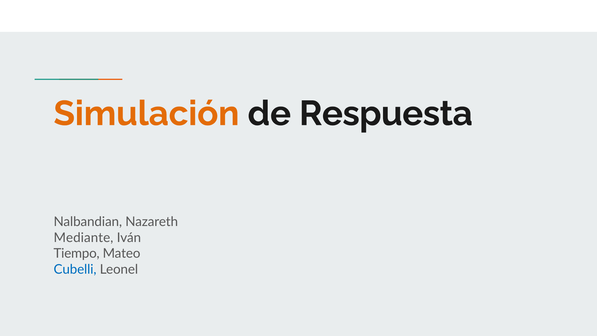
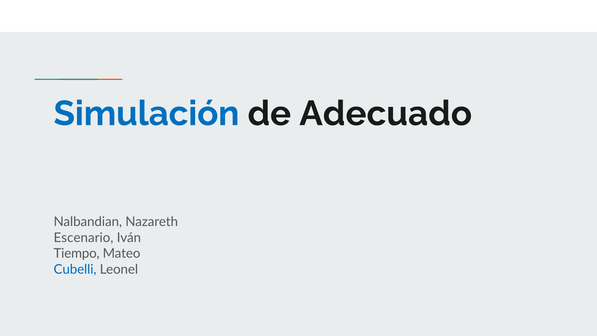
Simulación colour: orange -> blue (146, 114)
Respuesta: Respuesta -> Adecuado (386, 114)
Mediante: Mediante -> Escenario (84, 238)
